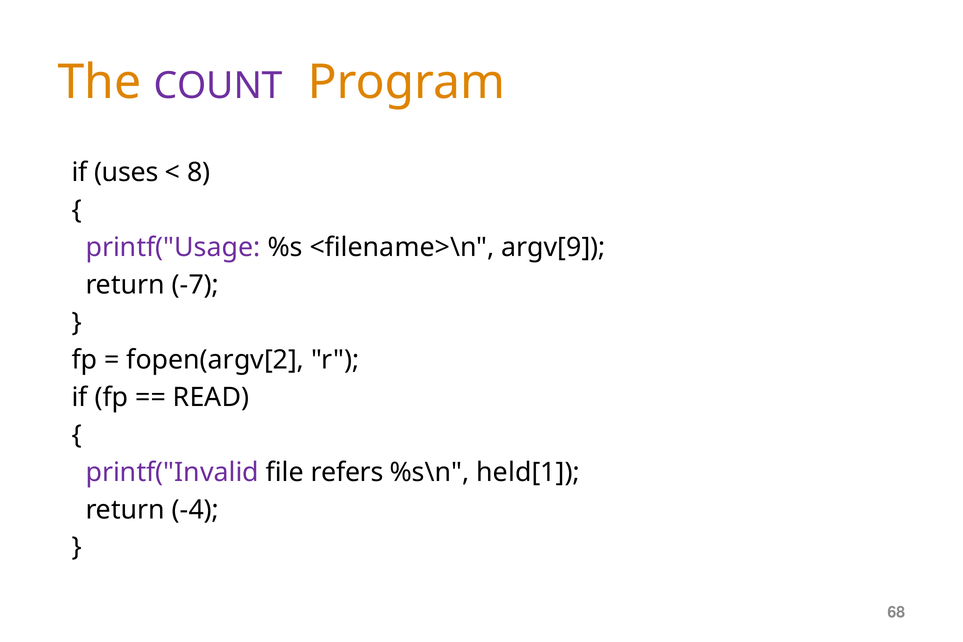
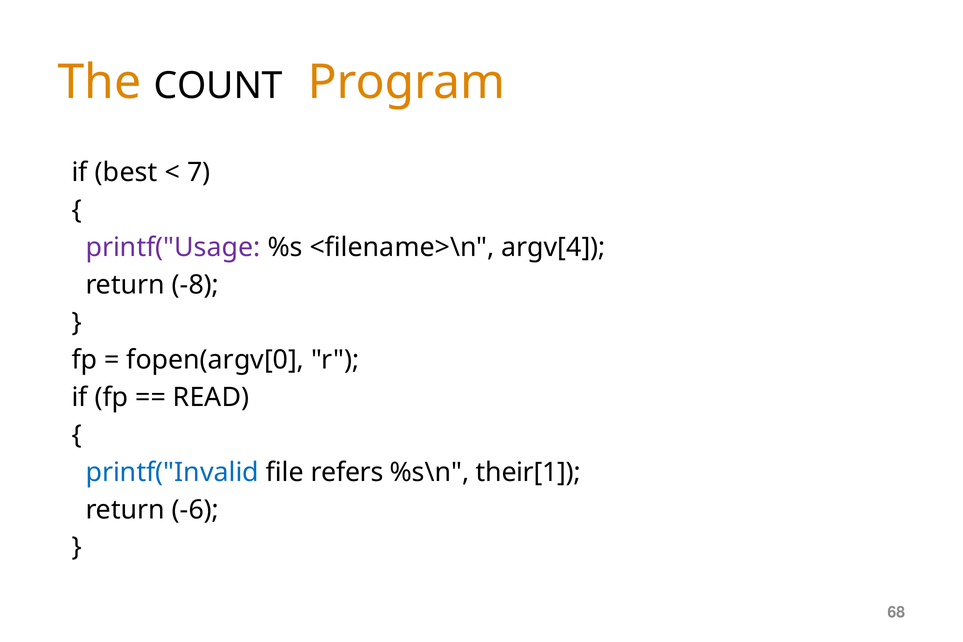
COUNT colour: purple -> black (218, 86)
uses: uses -> best (126, 173)
8: 8 -> 7 (199, 173)
argv[9: argv[9 -> argv[4 (553, 247)
-7: -7 -> -8 (195, 285)
fopen(argv[2: fopen(argv[2 -> fopen(argv[0 (215, 360)
printf("Invalid colour: purple -> blue (172, 472)
held[1: held[1 -> their[1 (528, 472)
-4: -4 -> -6 (195, 510)
